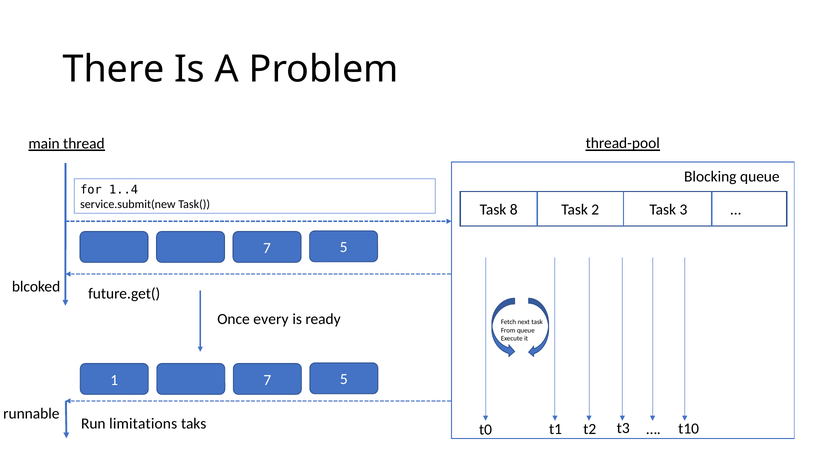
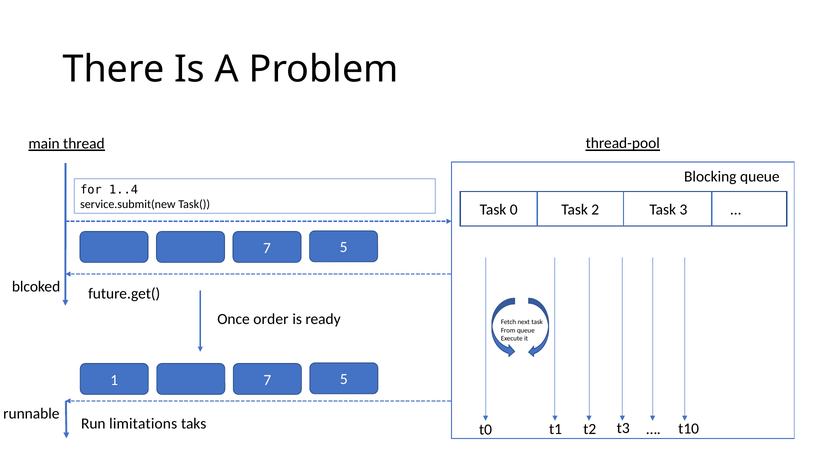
8: 8 -> 0 (514, 210)
every: every -> order (271, 319)
